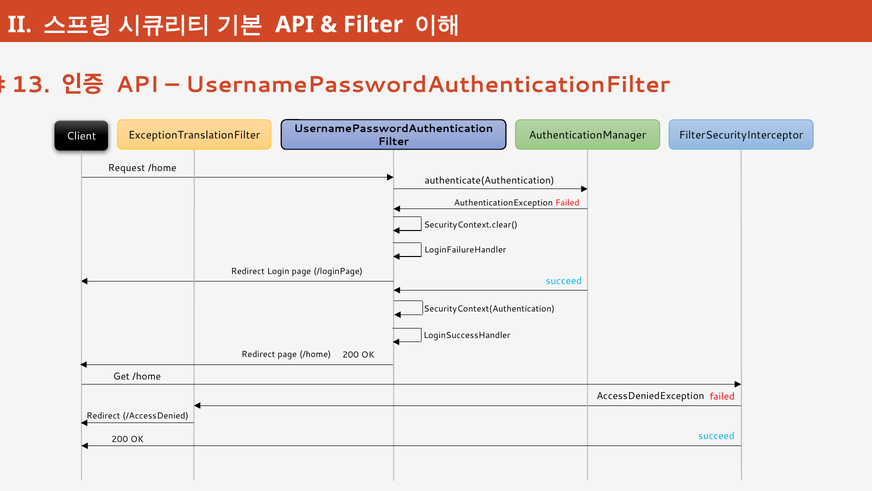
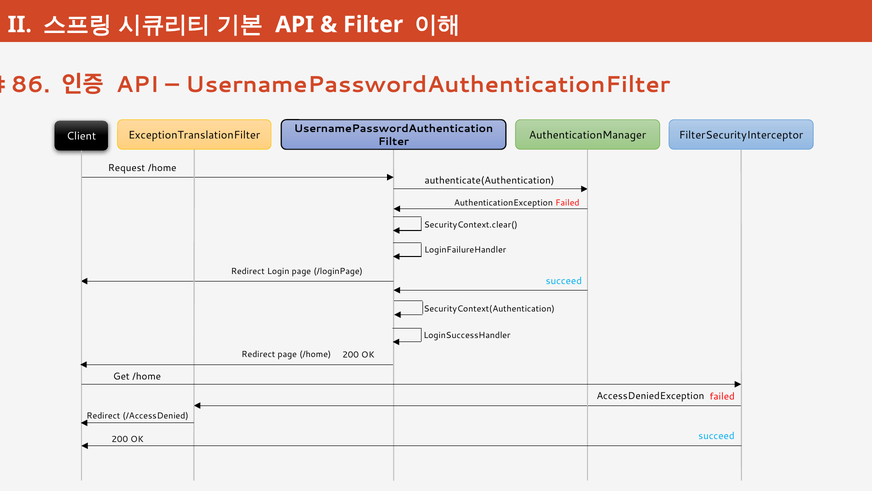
13: 13 -> 86 (31, 84)
